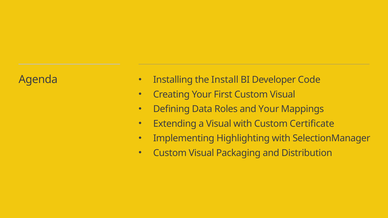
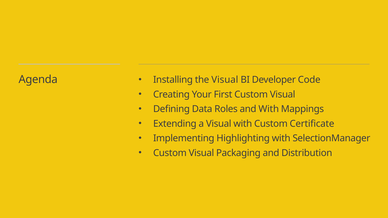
the Install: Install -> Visual (225, 80)
and Your: Your -> With (269, 109)
